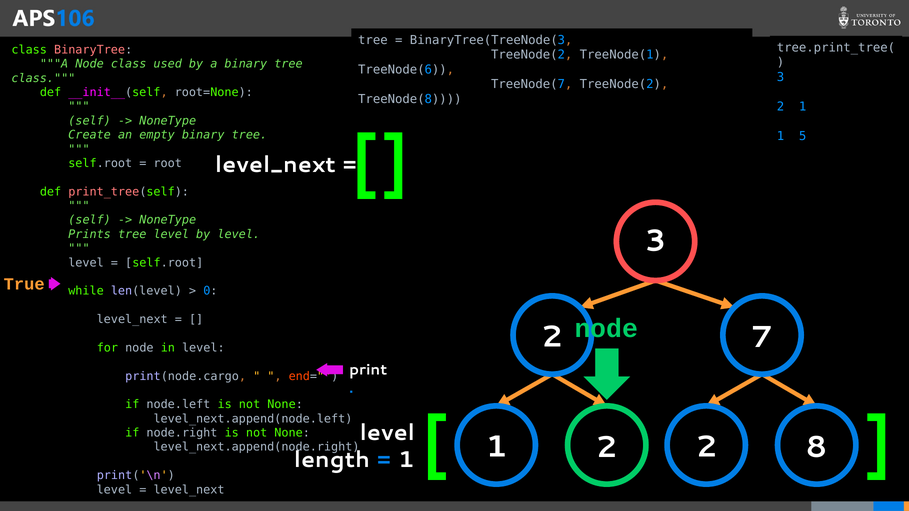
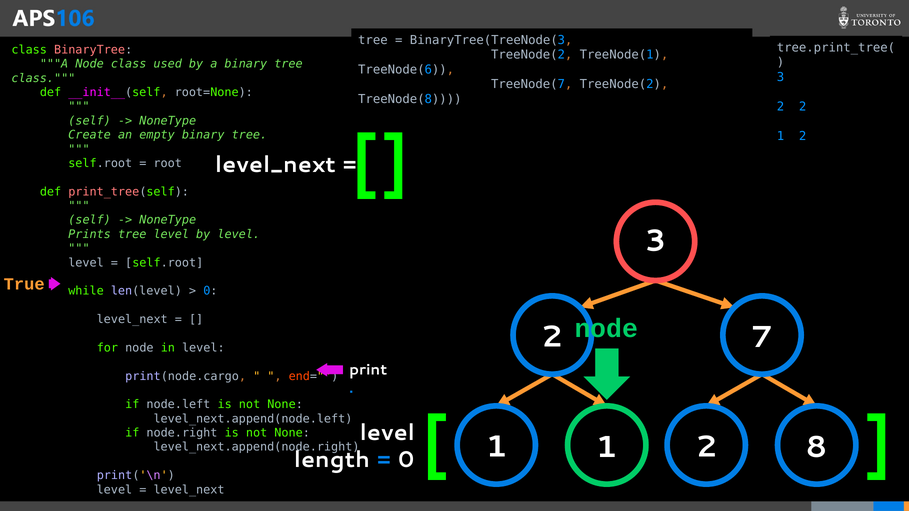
2 1: 1 -> 2 (803, 107)
5: 5 -> 2 (803, 136)
1 2: 2 -> 1 (607, 447)
1: 1 -> 0 (406, 460)
